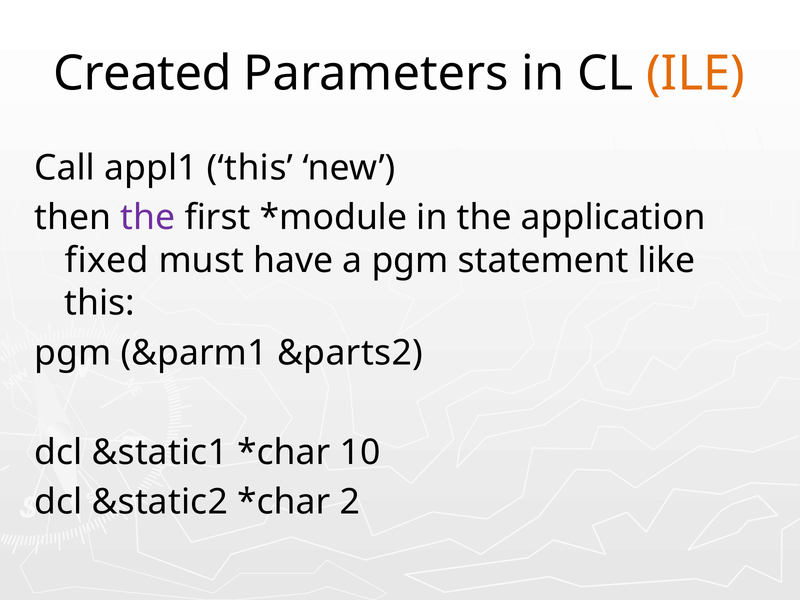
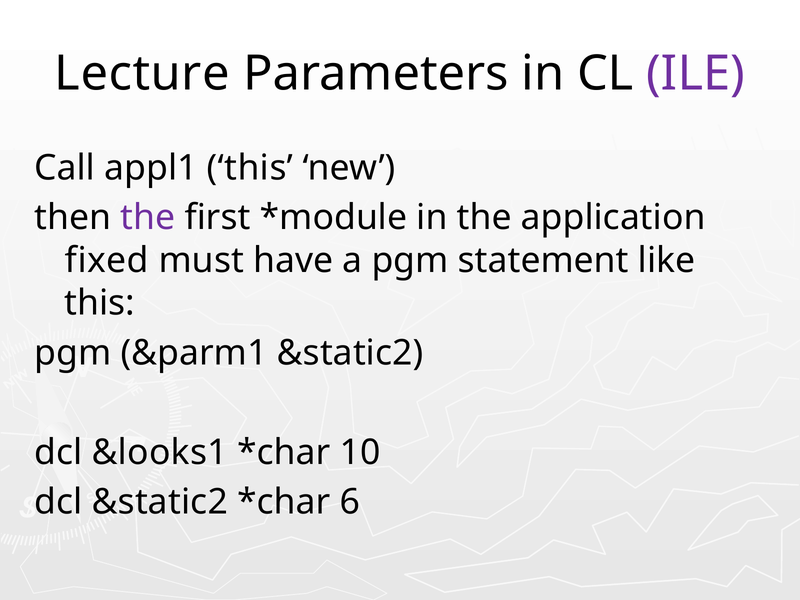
Created: Created -> Lecture (142, 73)
ILE colour: orange -> purple (696, 73)
&parm1 &parts2: &parts2 -> &static2 (350, 353)
&static1: &static1 -> &looks1 (160, 452)
2: 2 -> 6 (350, 502)
